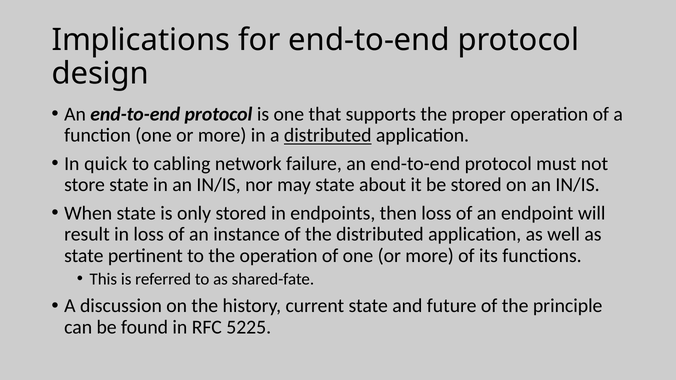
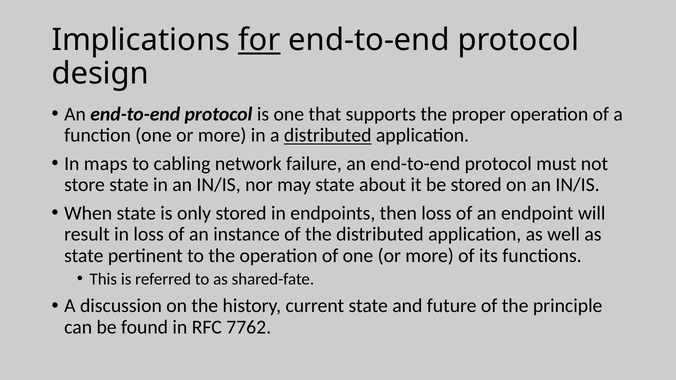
for underline: none -> present (259, 40)
quick: quick -> maps (106, 164)
5225: 5225 -> 7762 (249, 327)
